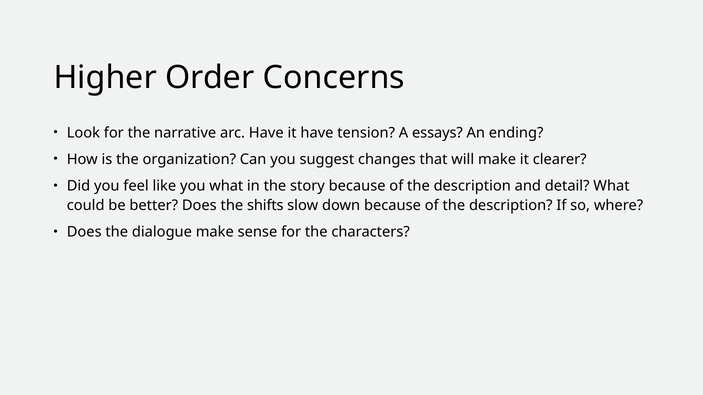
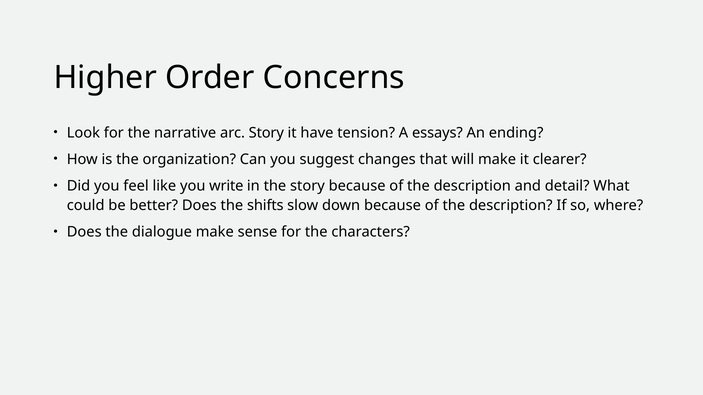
arc Have: Have -> Story (266, 133)
you what: what -> write (226, 186)
